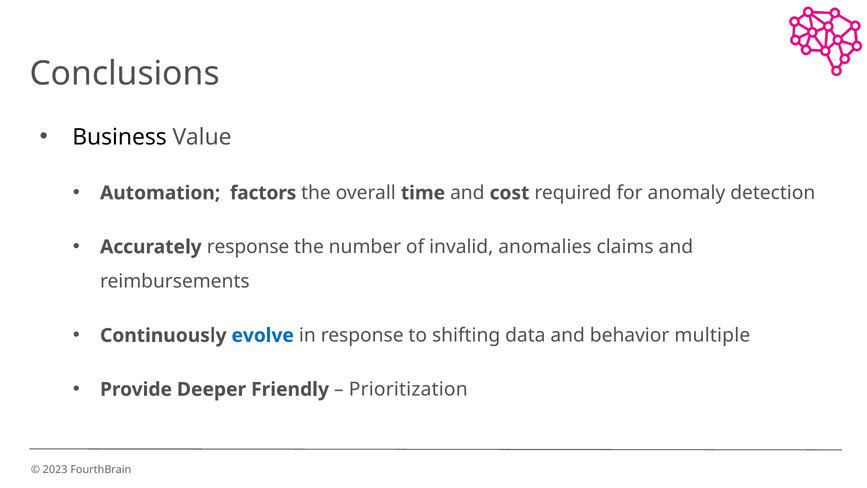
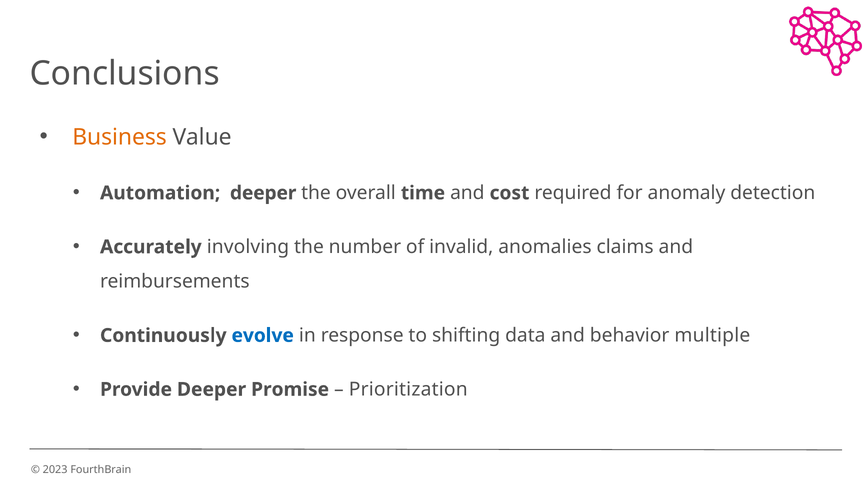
Business colour: black -> orange (120, 137)
Automation factors: factors -> deeper (263, 193)
Accurately response: response -> involving (248, 247)
Friendly: Friendly -> Promise (290, 389)
